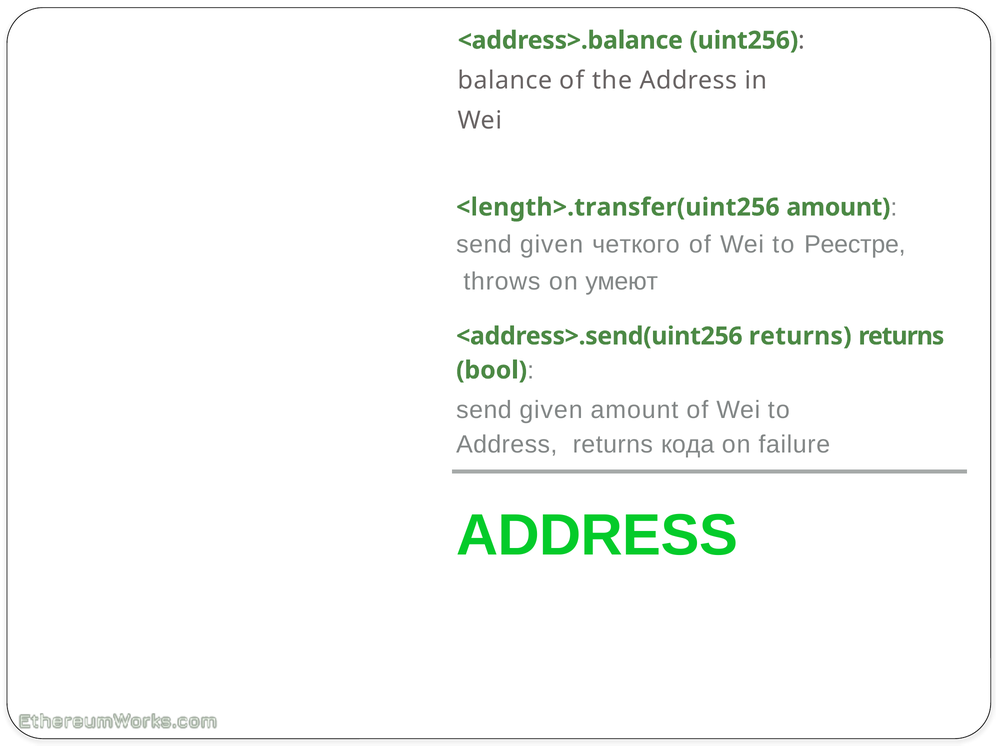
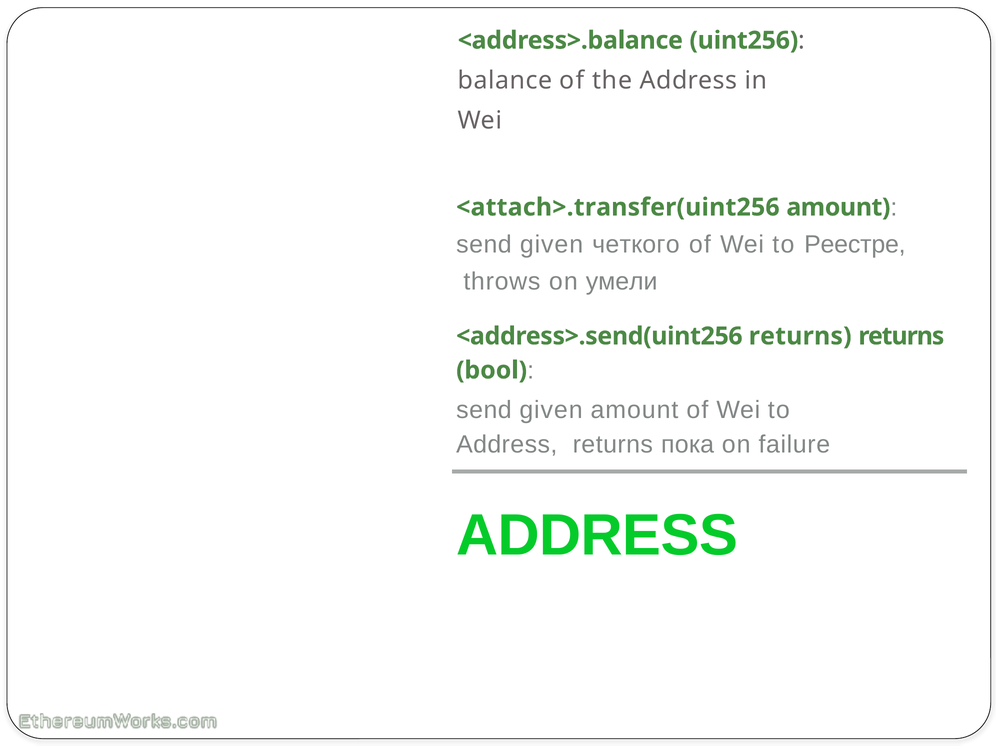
<length>.transfer(uint256: <length>.transfer(uint256 -> <attach>.transfer(uint256 (618, 207)
умеют: умеют -> умели (622, 281)
кода: кода -> пока (688, 444)
